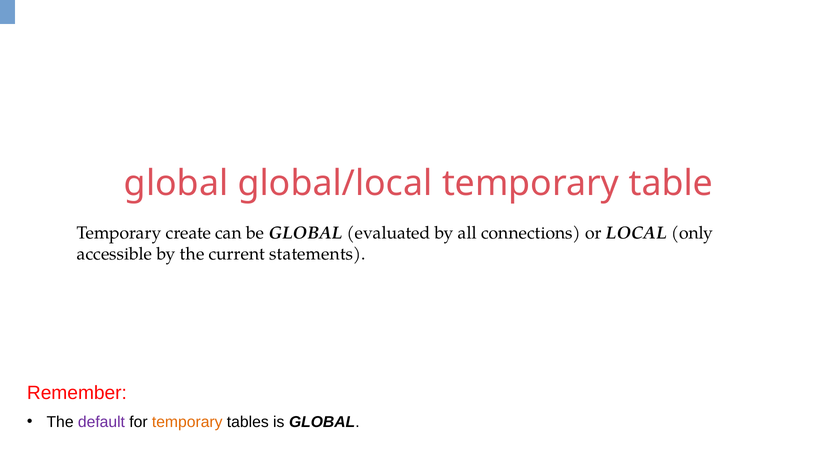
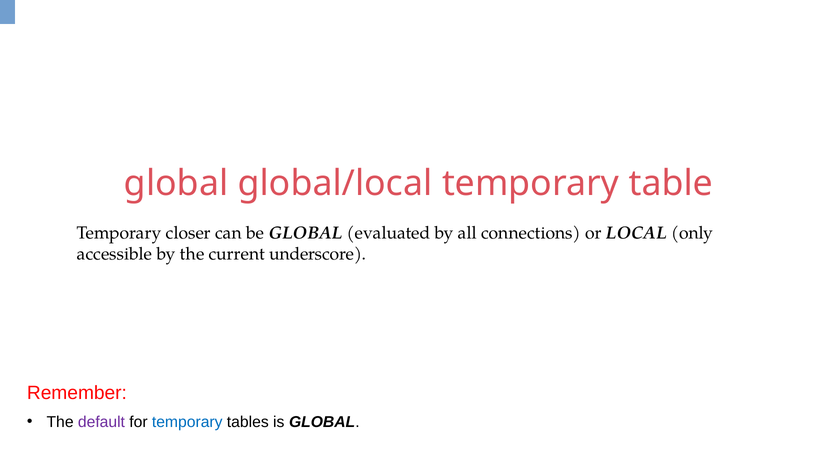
create: create -> closer (188, 233)
statements: statements -> underscore (318, 254)
temporary colour: orange -> blue (187, 422)
